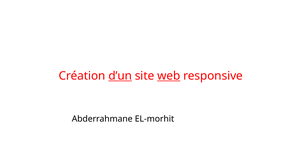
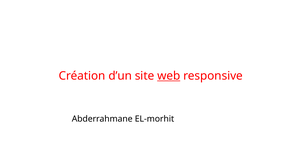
d’un underline: present -> none (120, 76)
